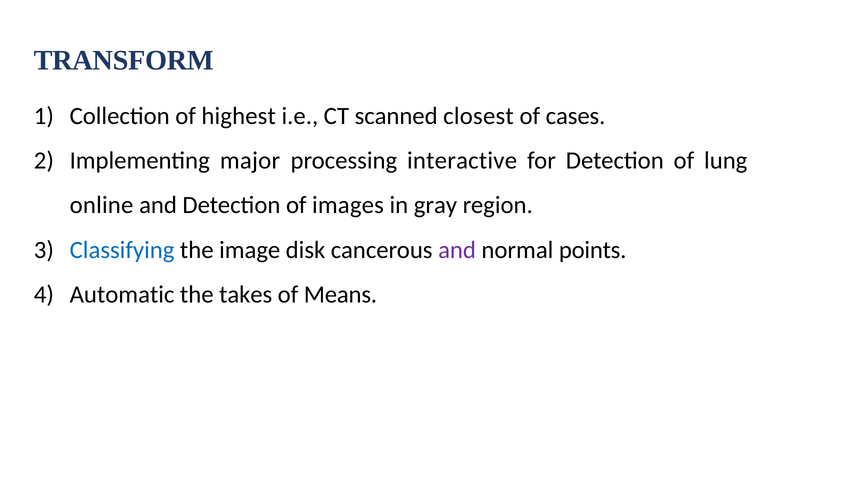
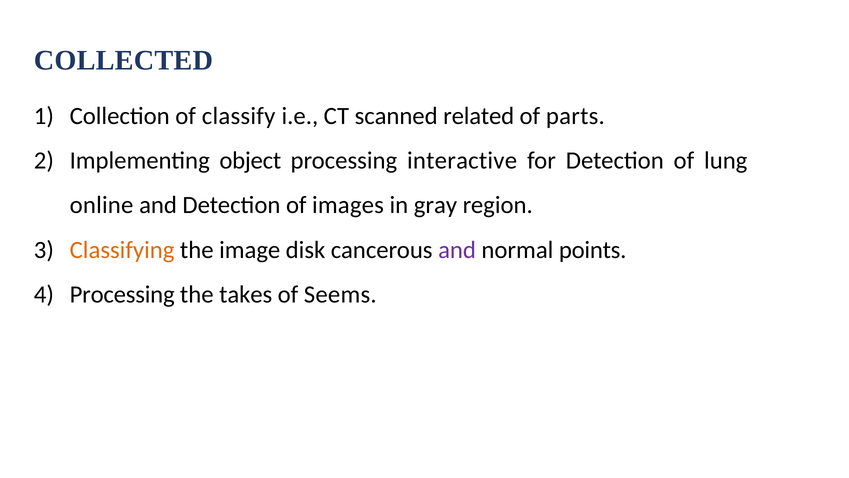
TRANSFORM: TRANSFORM -> COLLECTED (123, 61)
highest: highest -> classify (239, 116)
closest: closest -> related (479, 116)
cases: cases -> parts (575, 116)
major: major -> object (250, 160)
Classifying colour: blue -> orange (122, 250)
Automatic: Automatic -> Processing (122, 294)
Means: Means -> Seems (340, 294)
